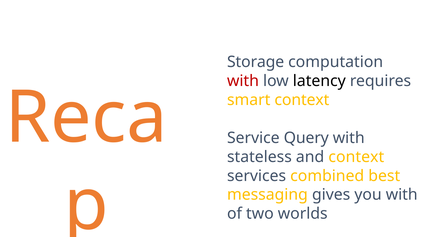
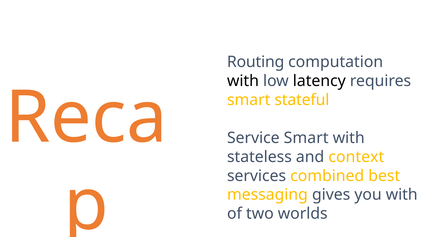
Storage: Storage -> Routing (256, 62)
with colour: red -> black (243, 81)
smart context: context -> stateful (302, 100)
Service Query: Query -> Smart (306, 138)
